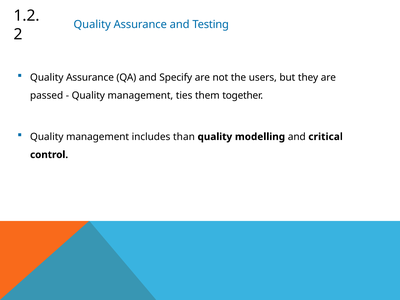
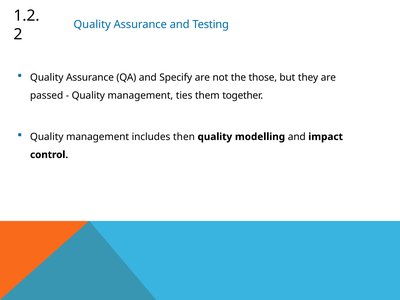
users: users -> those (263, 78)
than: than -> then (184, 137)
critical: critical -> impact (326, 137)
